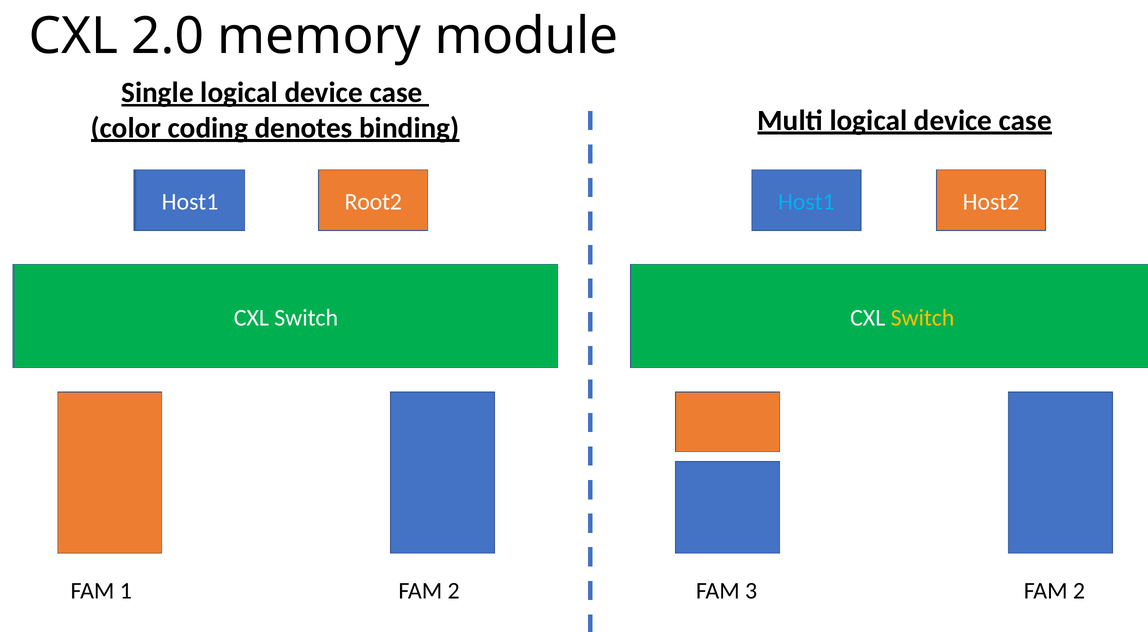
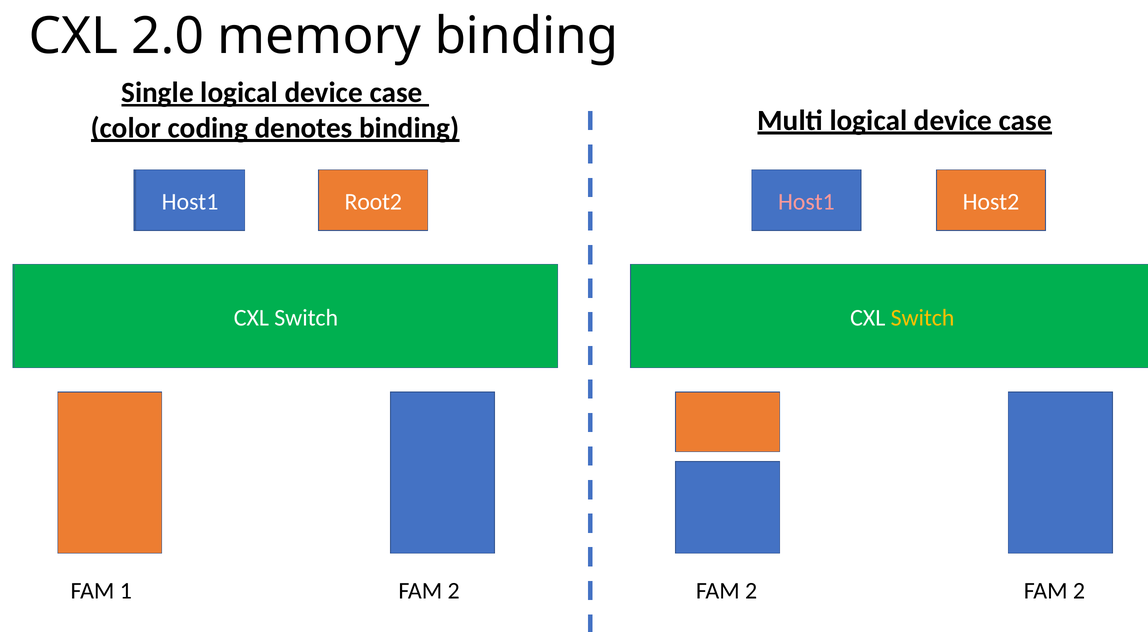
memory module: module -> binding (526, 36)
Host1 colour: light blue -> pink (806, 202)
3: 3 -> 2 (751, 590)
